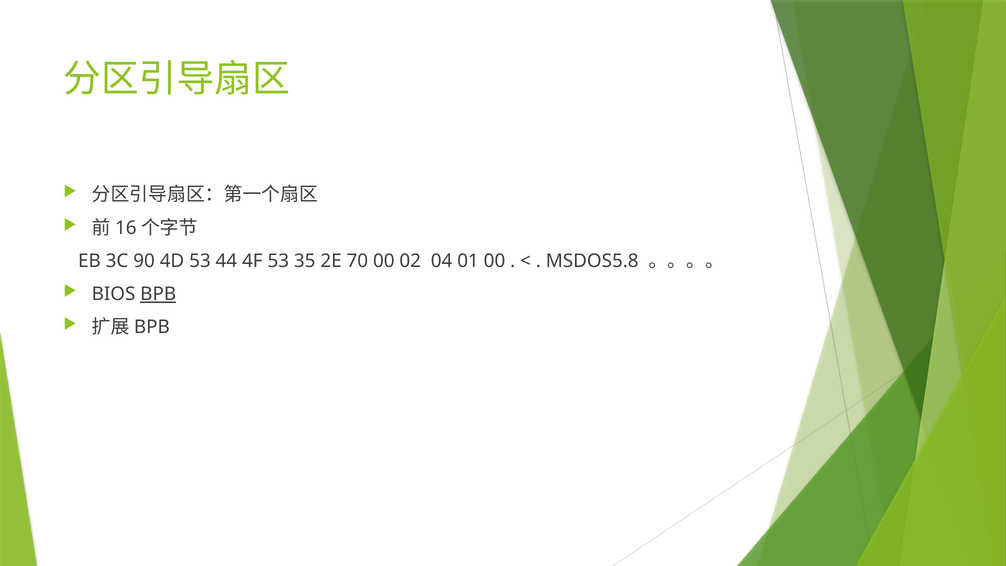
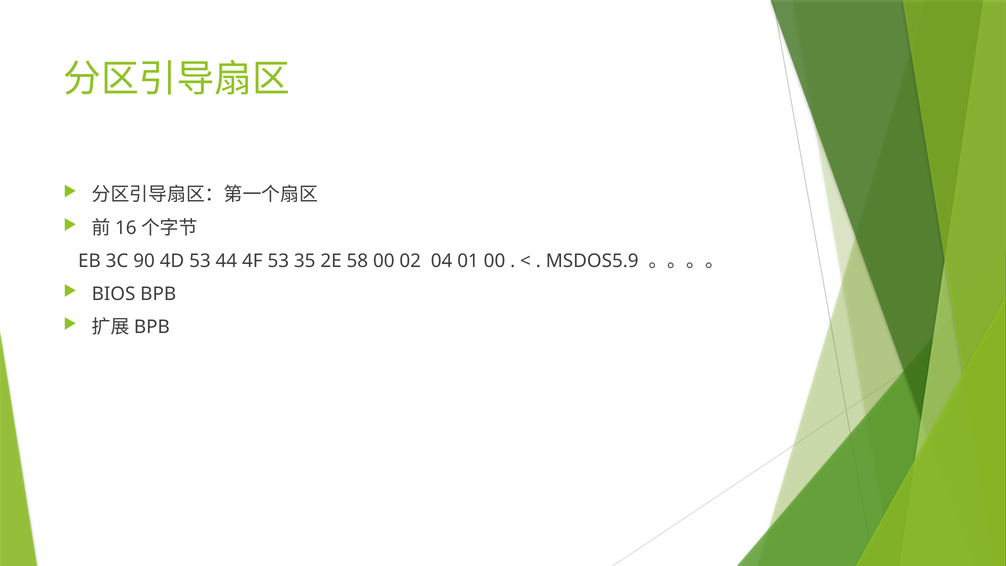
70: 70 -> 58 (357, 261)
MSDOS5.8: MSDOS5.8 -> MSDOS5.9 (592, 261)
BPB underline: present -> none (158, 294)
